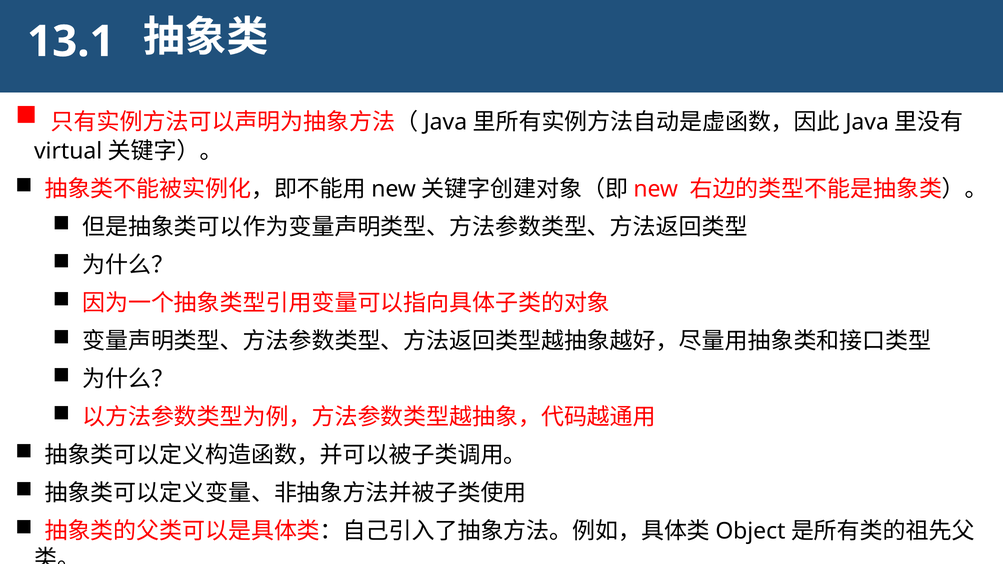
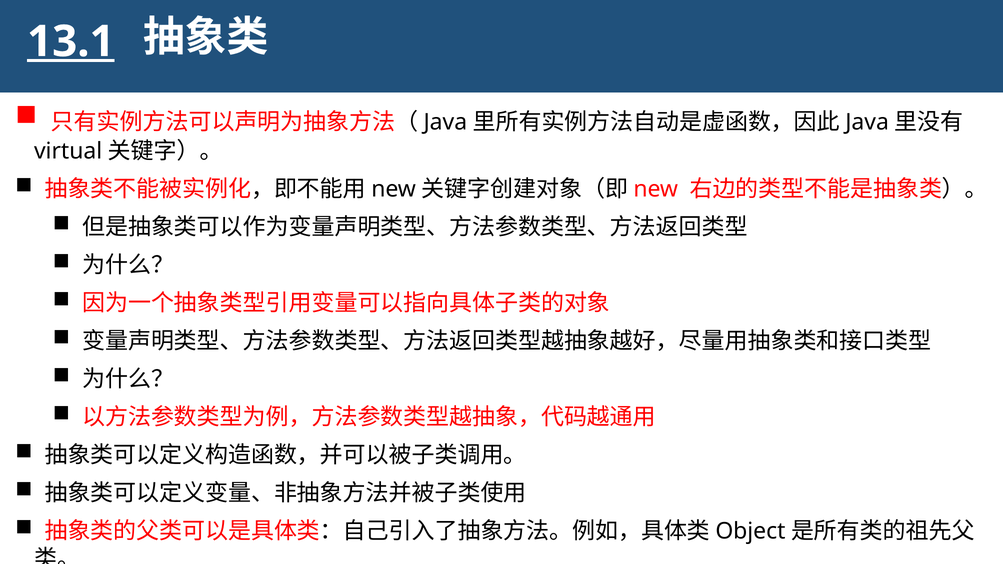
13.1 underline: none -> present (71, 42)
